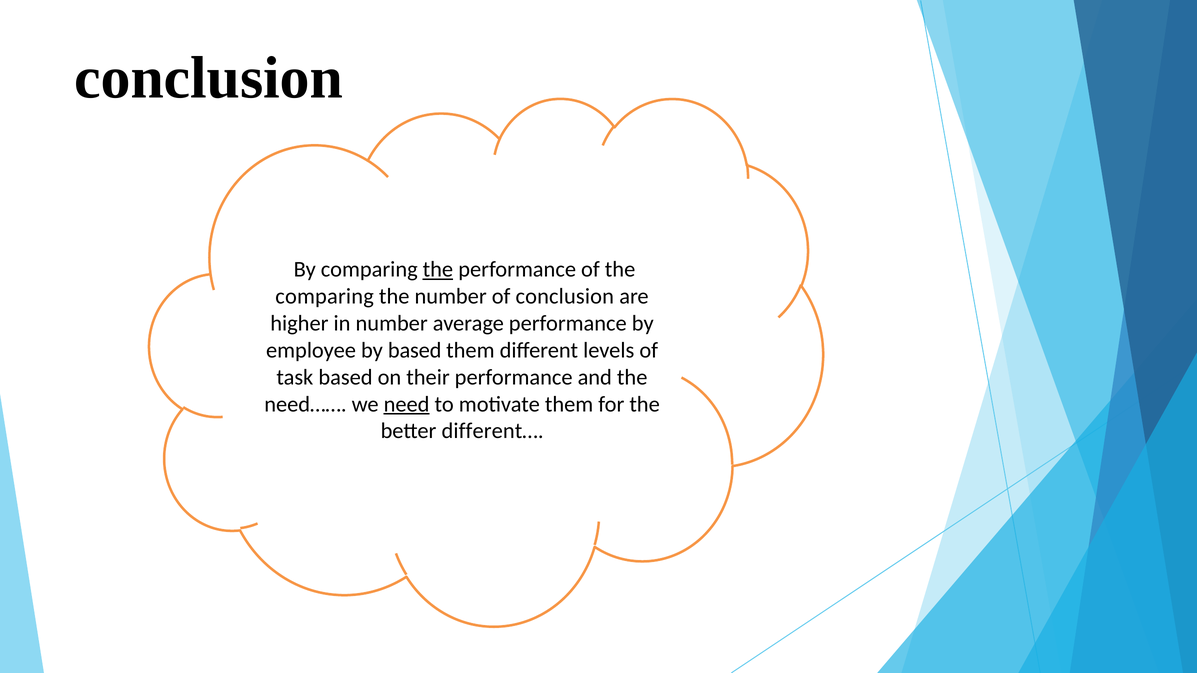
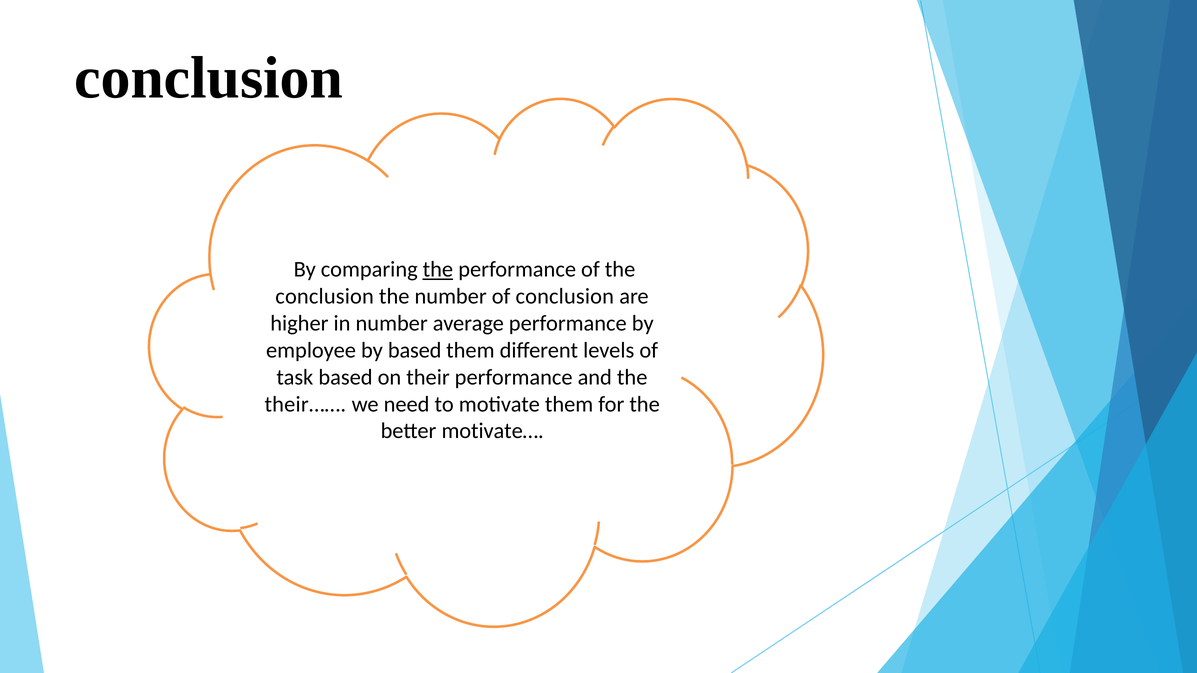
comparing: comparing -> conclusion (325, 297)
need……: need…… -> their…… (305, 404)
need underline: present -> none (407, 404)
different…: different… -> motivate… (493, 431)
